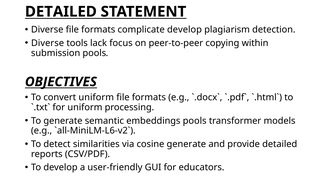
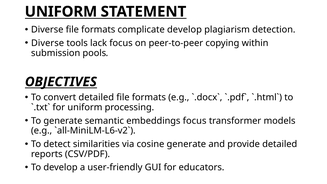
DETAILED: DETAILED -> UNIFORM (61, 12)
convert uniform: uniform -> detailed (96, 97)
embeddings pools: pools -> focus (195, 121)
